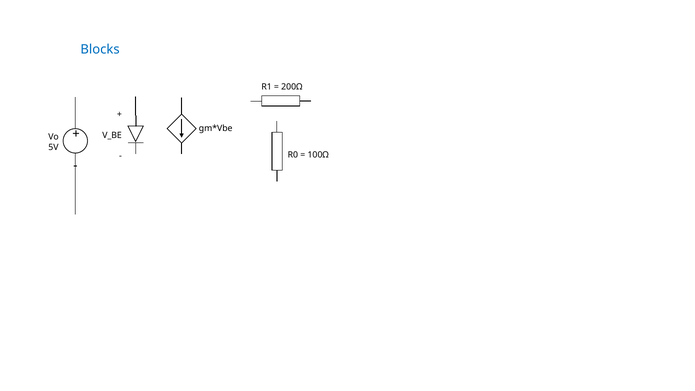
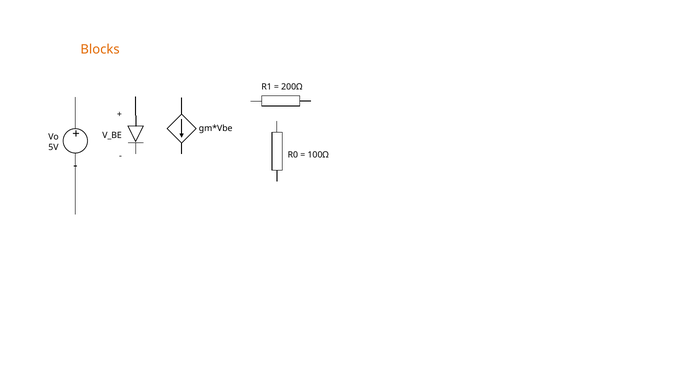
Blocks colour: blue -> orange (100, 50)
